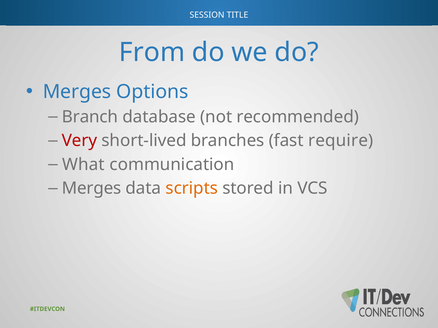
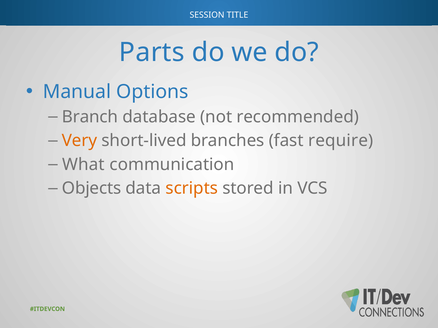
From: From -> Parts (152, 52)
Merges: Merges -> Manual (77, 92)
Very colour: red -> orange (79, 141)
Merges: Merges -> Objects (92, 189)
